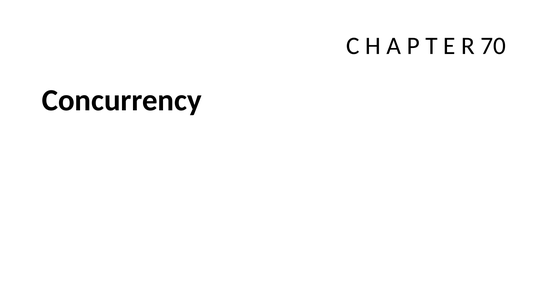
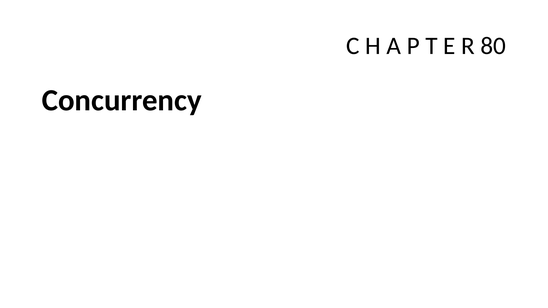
70: 70 -> 80 (493, 46)
